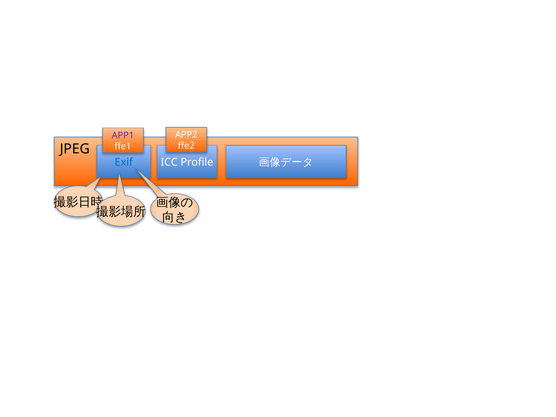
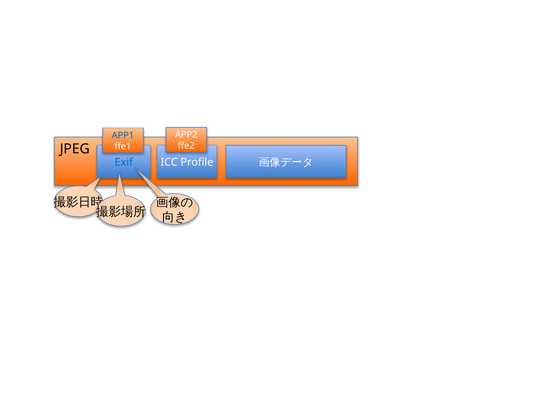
APP1 colour: purple -> blue (123, 135)
